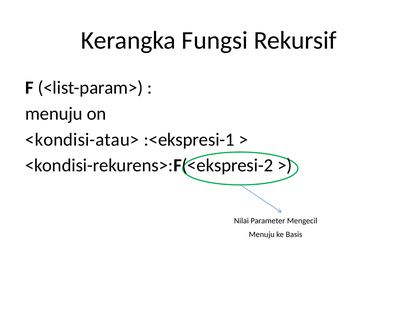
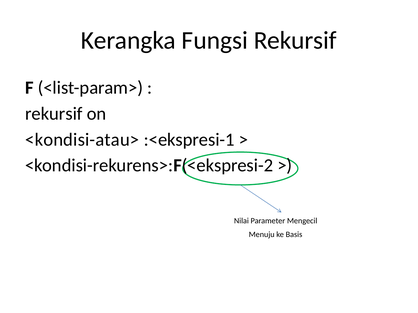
menuju: menuju -> rekursif (54, 114)
